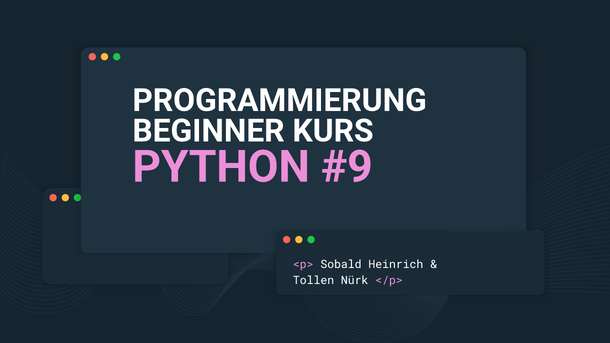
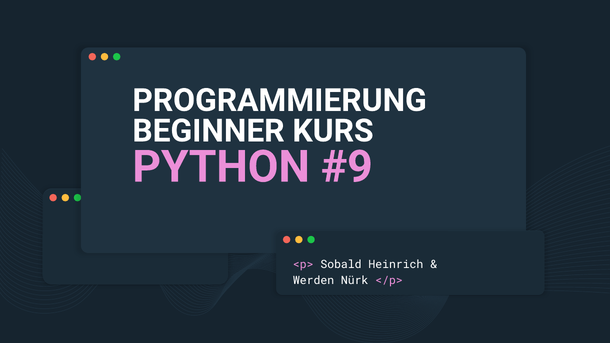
Tollen: Tollen -> Werden (314, 280)
